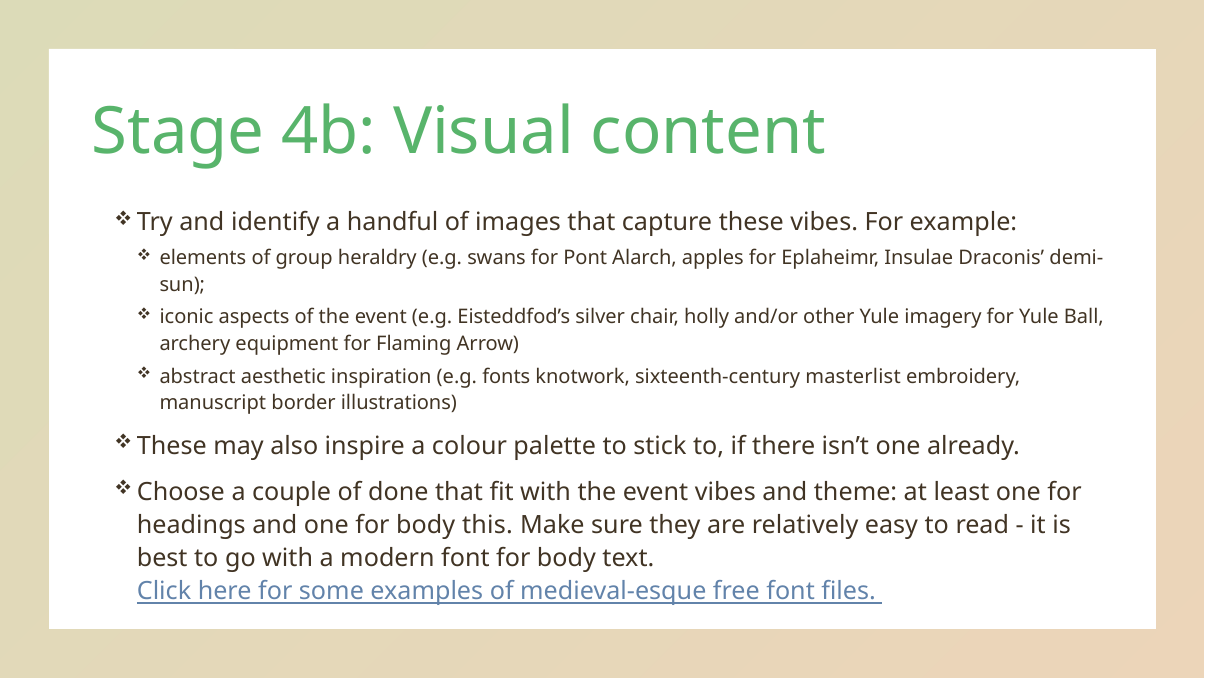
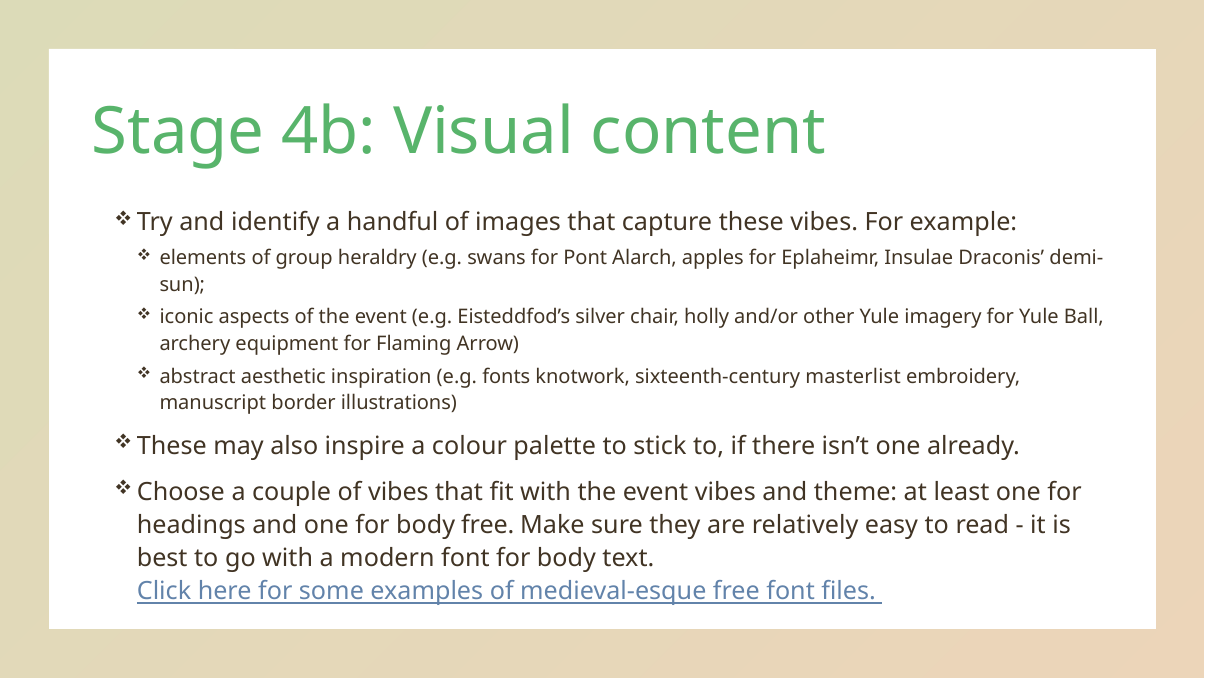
of done: done -> vibes (398, 492)
body this: this -> free (488, 525)
